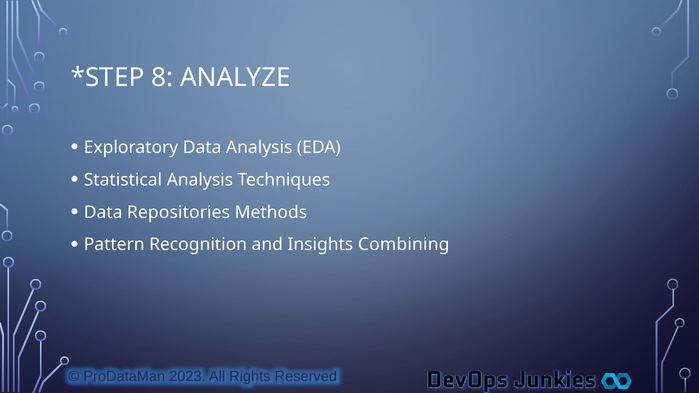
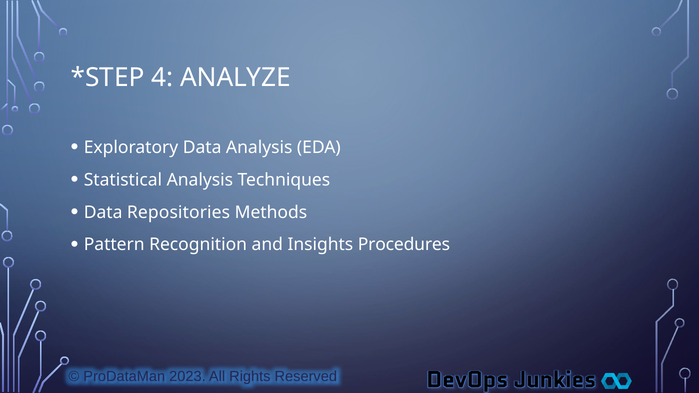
8: 8 -> 4 (162, 78)
Combining: Combining -> Procedures (404, 245)
